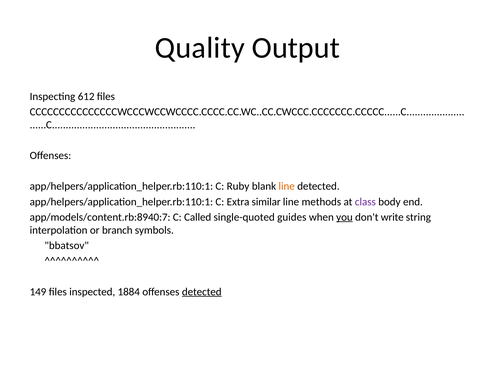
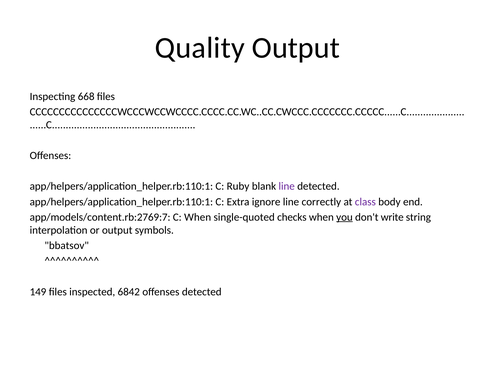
612: 612 -> 668 (86, 96)
line colour: orange -> purple (287, 186)
similar: similar -> ignore (266, 202)
methods: methods -> correctly (321, 202)
app/models/content.rb:8940:7: app/models/content.rb:8940:7 -> app/models/content.rb:2769:7 (100, 217)
C Called: Called -> When (198, 217)
guides: guides -> checks (292, 217)
or branch: branch -> output (117, 230)
1884: 1884 -> 6842 (129, 292)
detected underline: present -> none (202, 292)
